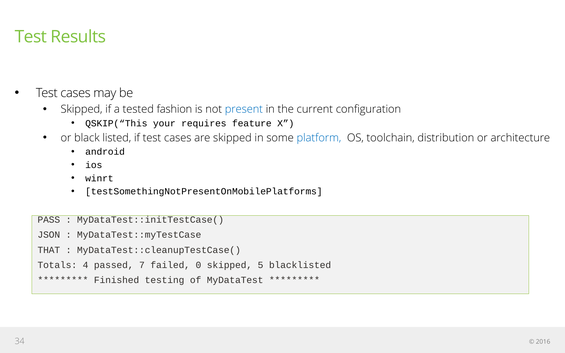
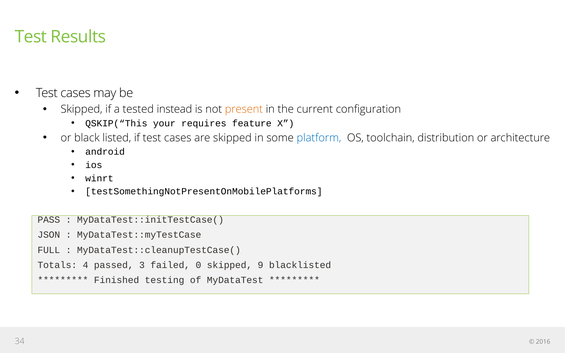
fashion: fashion -> instead (174, 109)
present colour: blue -> orange (244, 109)
THAT: THAT -> FULL (49, 250)
7: 7 -> 3 (142, 265)
5: 5 -> 9 (261, 265)
